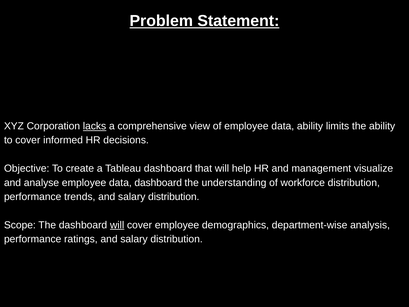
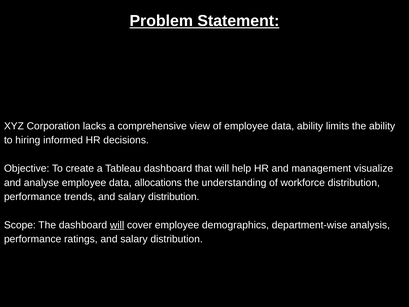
lacks underline: present -> none (95, 126)
to cover: cover -> hiring (28, 140)
data dashboard: dashboard -> allocations (158, 182)
